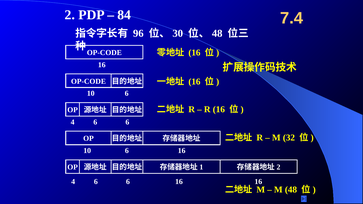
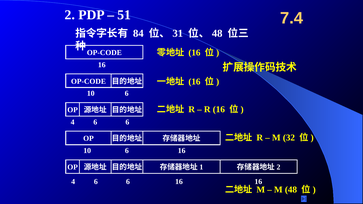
84: 84 -> 51 (124, 15)
96: 96 -> 84 (138, 33)
30: 30 -> 31 (178, 33)
